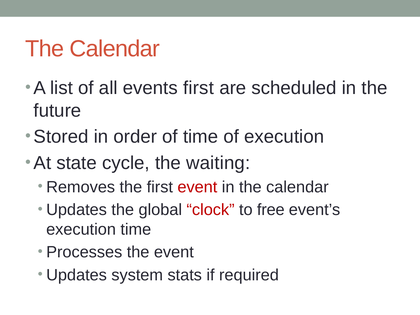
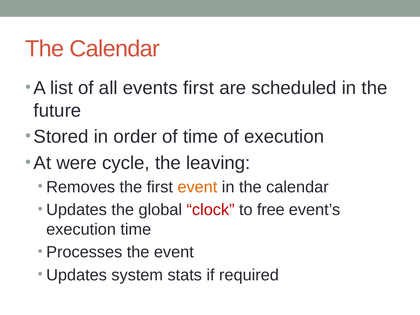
state: state -> were (77, 163)
waiting: waiting -> leaving (218, 163)
event colour: red -> orange (197, 187)
